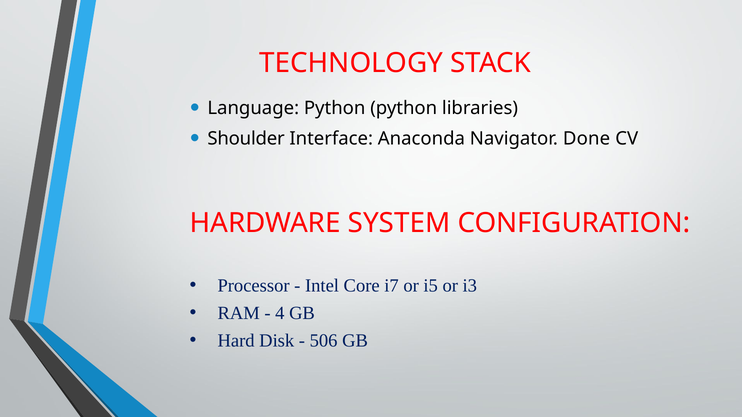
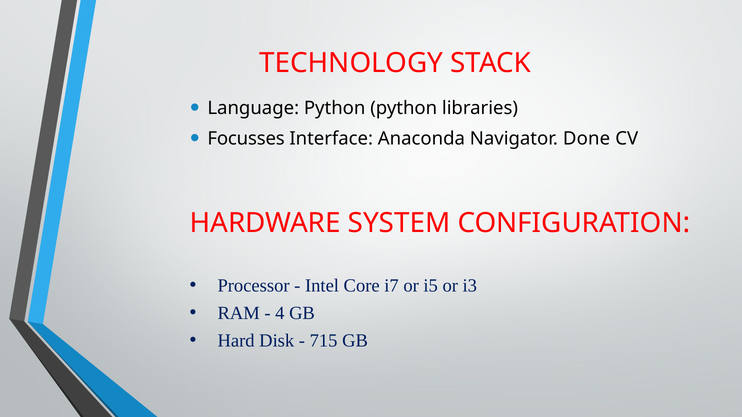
Shoulder: Shoulder -> Focusses (246, 139)
506: 506 -> 715 (324, 341)
